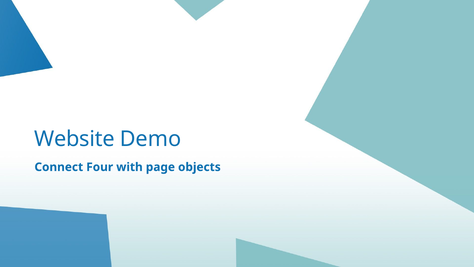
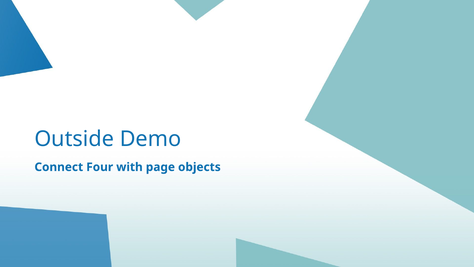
Website: Website -> Outside (74, 139)
